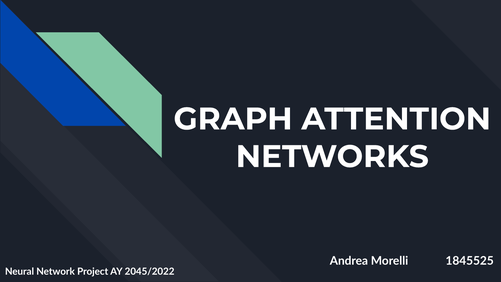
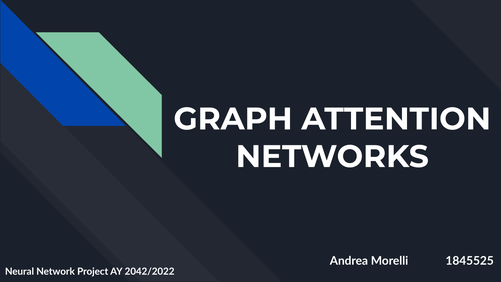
2045/2022: 2045/2022 -> 2042/2022 (150, 271)
